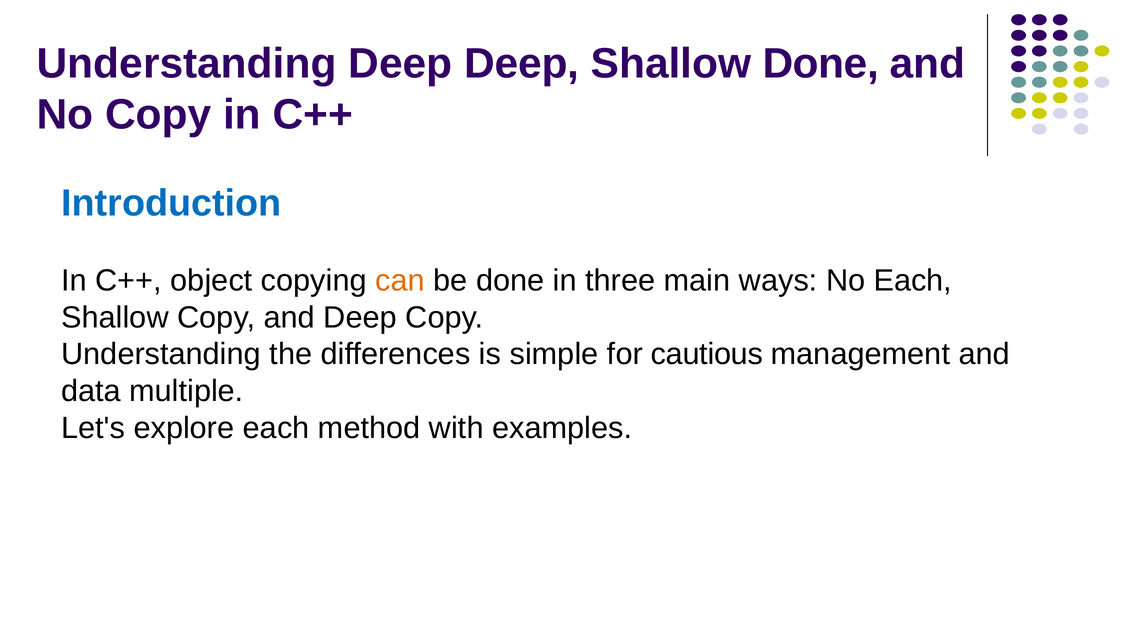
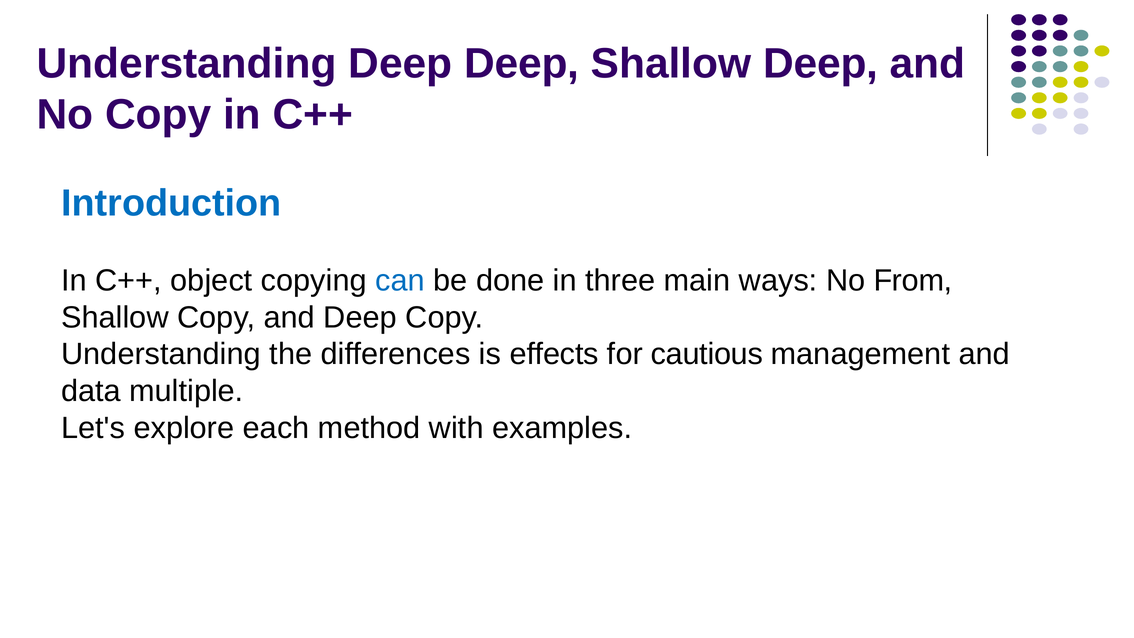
Shallow Done: Done -> Deep (821, 64)
can colour: orange -> blue (400, 280)
No Each: Each -> From (913, 280)
simple: simple -> effects (554, 354)
